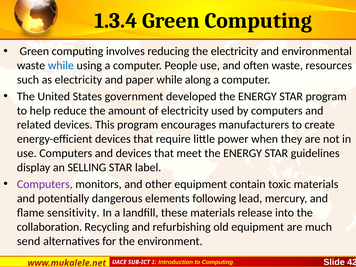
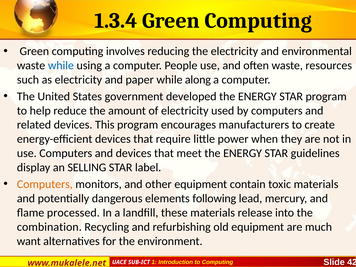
Computers colour: purple -> orange (45, 184)
sensitivity: sensitivity -> processed (73, 213)
collaboration: collaboration -> combination (49, 227)
send: send -> want (29, 241)
